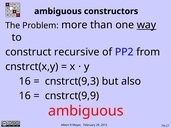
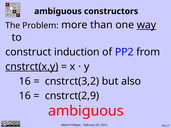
recursive: recursive -> induction (77, 52)
cnstrct(x,y underline: none -> present (32, 67)
cnstrct(9,3: cnstrct(9,3 -> cnstrct(3,2 (72, 81)
cnstrct(9,9: cnstrct(9,9 -> cnstrct(2,9 (72, 96)
